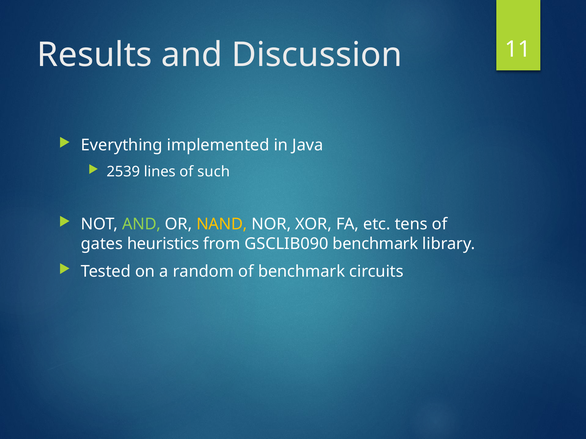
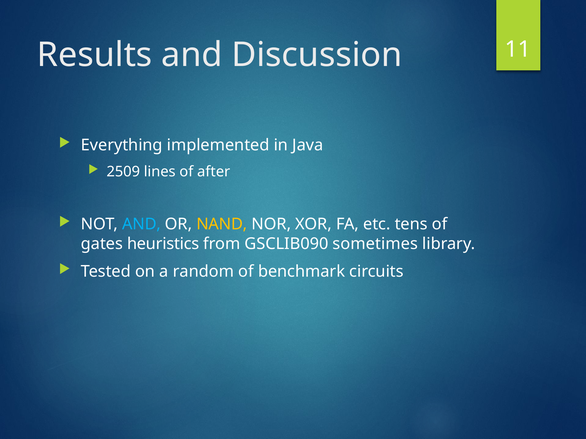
2539: 2539 -> 2509 (123, 172)
such: such -> after (214, 172)
AND colour: light green -> light blue (142, 225)
GSCLIB090 benchmark: benchmark -> sometimes (375, 244)
